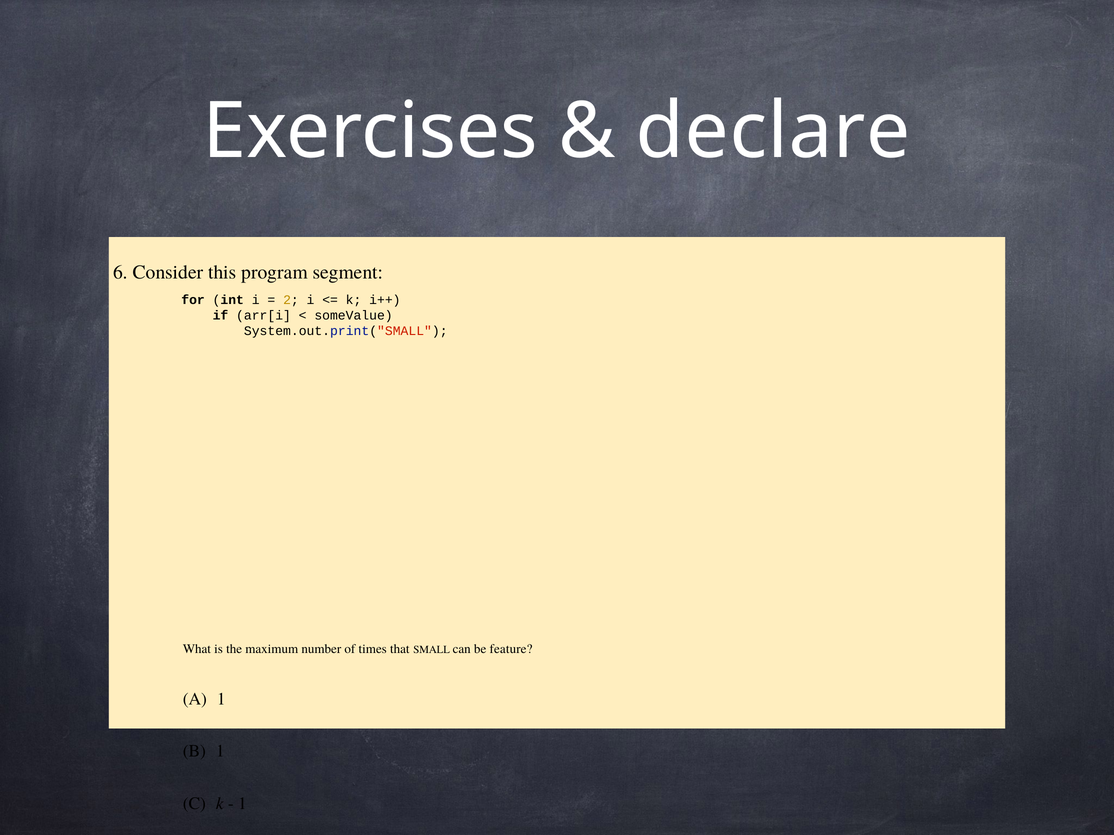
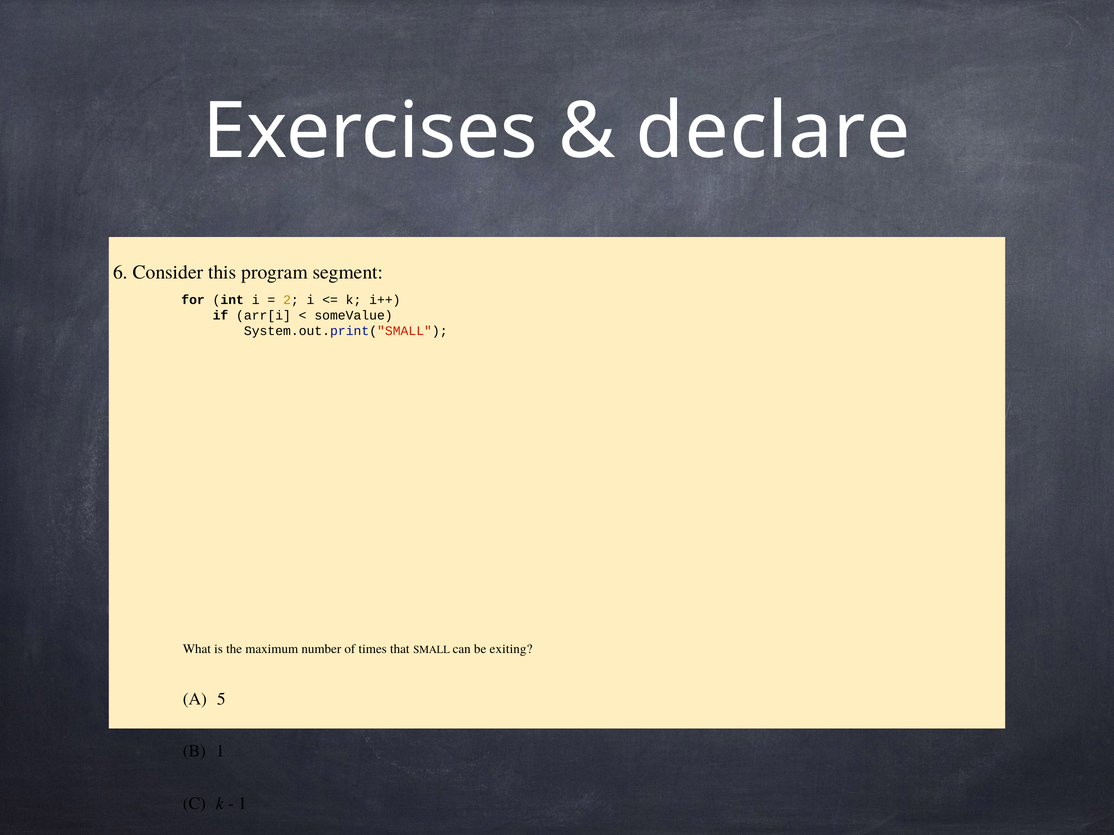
feature: feature -> exiting (511, 649)
A 1: 1 -> 5 (221, 699)
